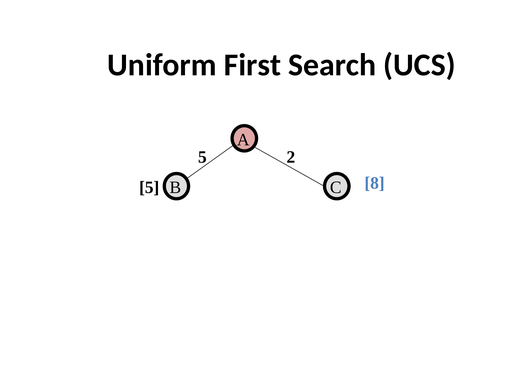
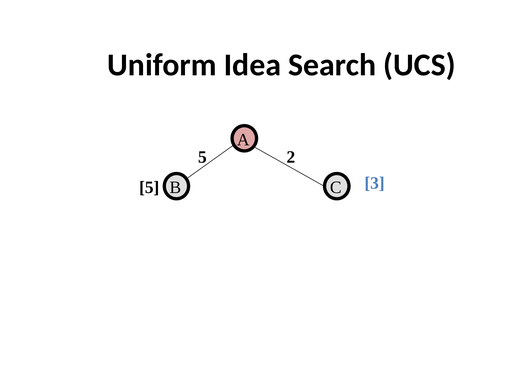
First: First -> Idea (252, 65)
8: 8 -> 3 (375, 183)
